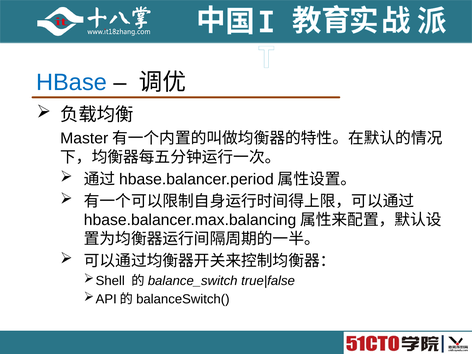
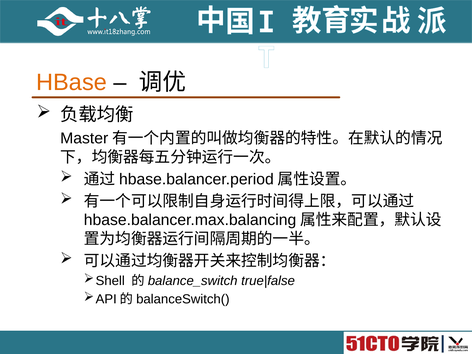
HBase colour: blue -> orange (72, 82)
